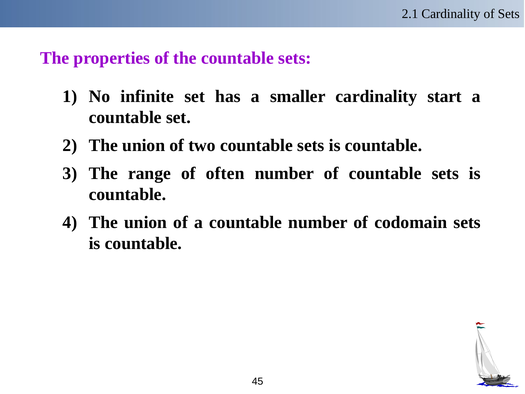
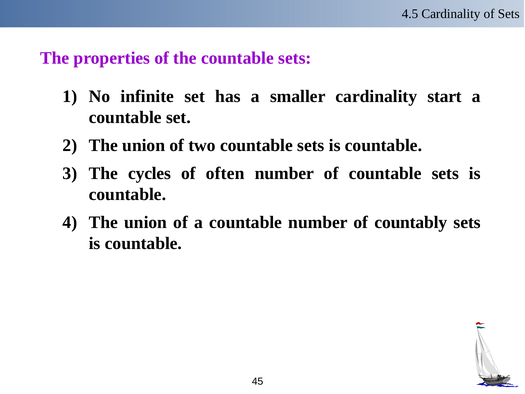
2.1: 2.1 -> 4.5 (410, 14)
range: range -> cycles (150, 173)
codomain: codomain -> countably (411, 222)
